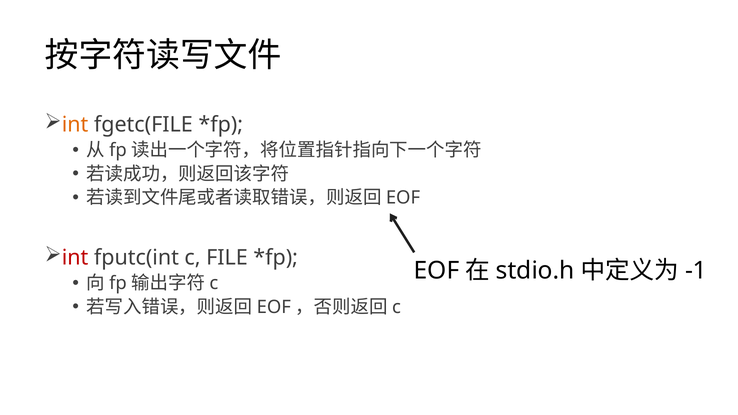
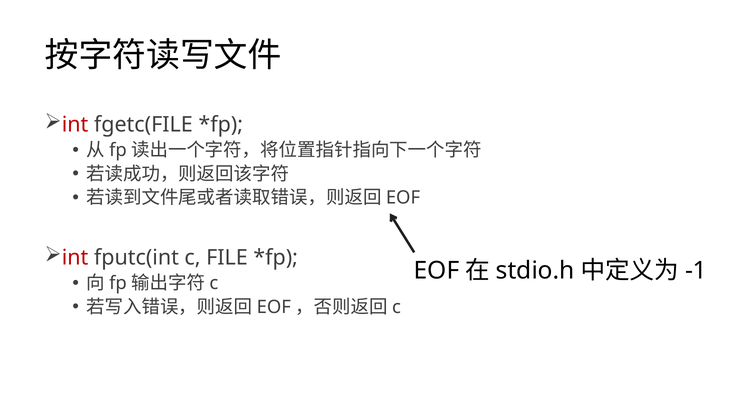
int colour: orange -> red (75, 125)
